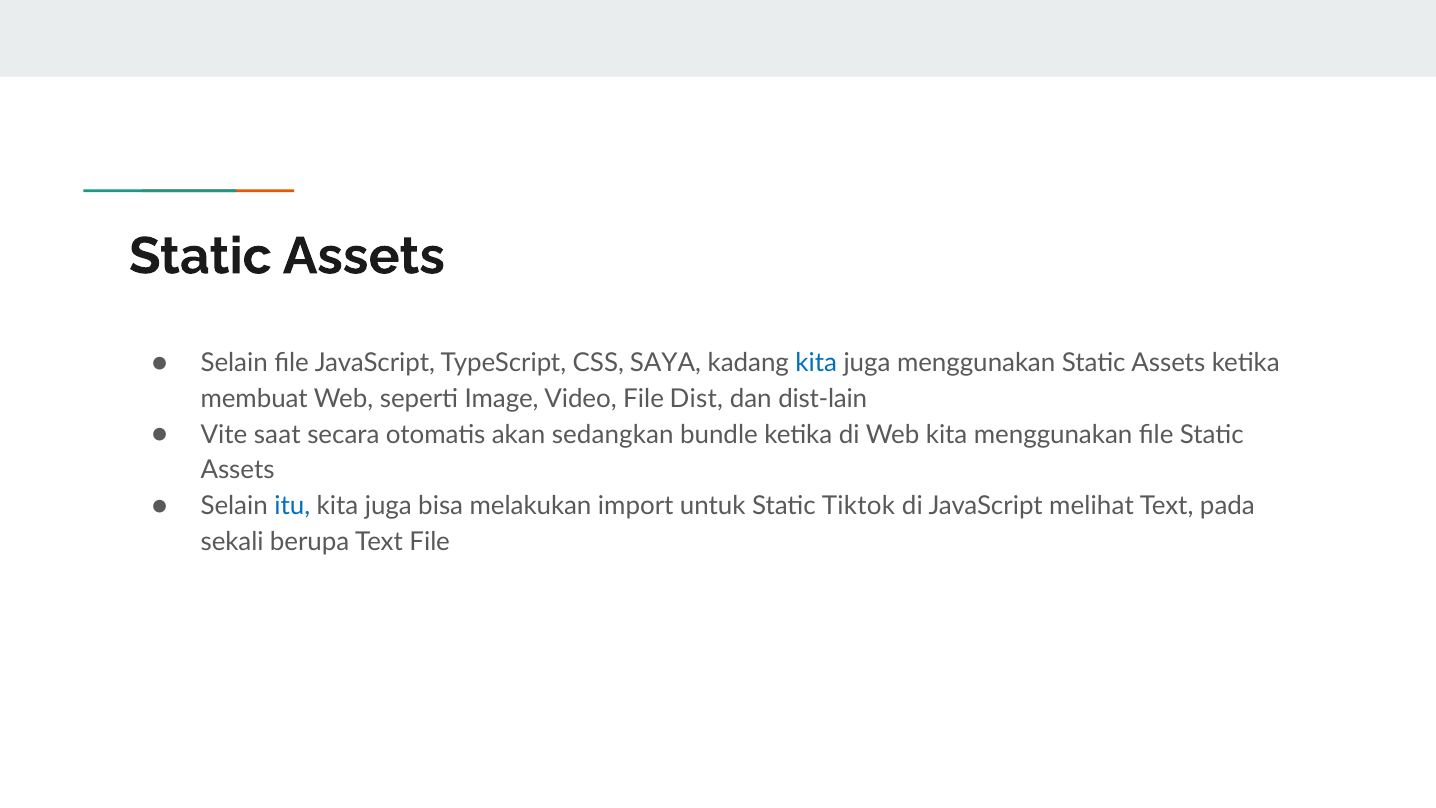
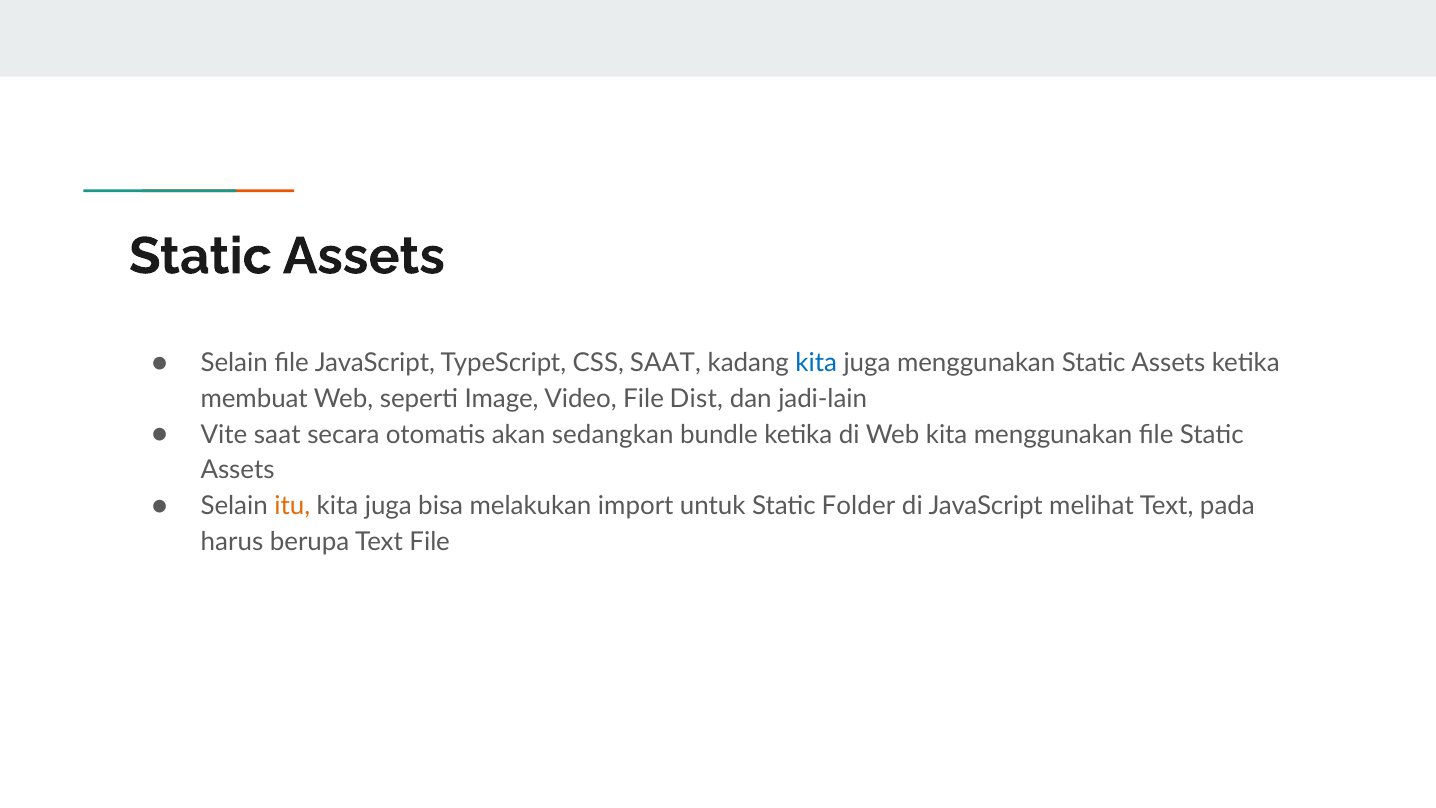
CSS SAYA: SAYA -> SAAT (665, 363)
dist-lain: dist-lain -> jadi-lain (823, 399)
itu colour: blue -> orange (292, 506)
Tiktok: Tiktok -> Folder (858, 506)
sekali: sekali -> harus (232, 542)
